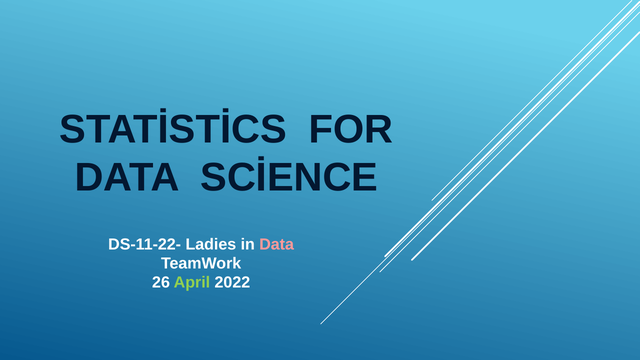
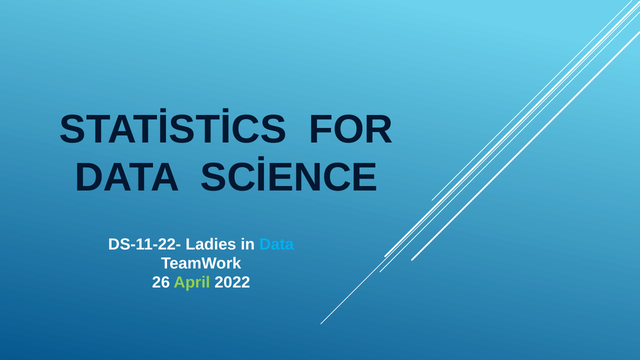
Data colour: pink -> light blue (277, 244)
